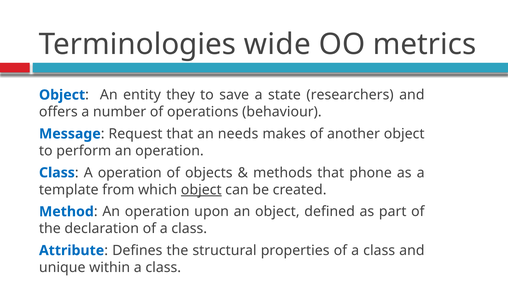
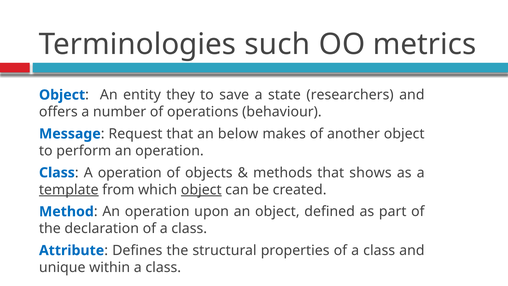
wide: wide -> such (277, 44)
needs: needs -> below (238, 134)
phone: phone -> shows (370, 173)
template underline: none -> present (69, 190)
